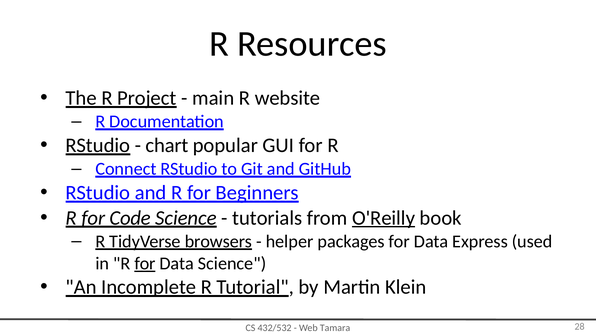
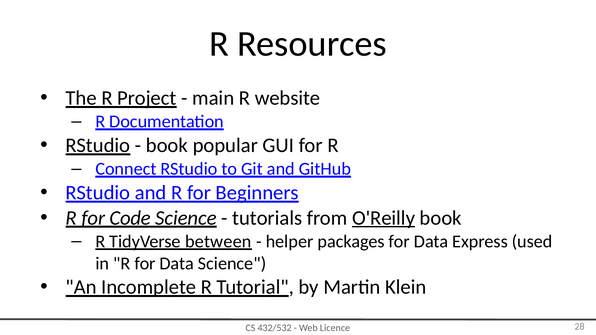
chart: chart -> book (167, 145)
browsers: browsers -> between (218, 242)
for underline: present -> none (145, 264)
Tamara: Tamara -> Licence (335, 328)
